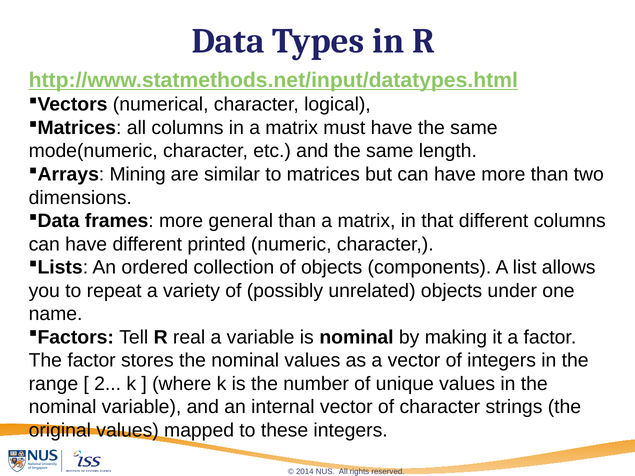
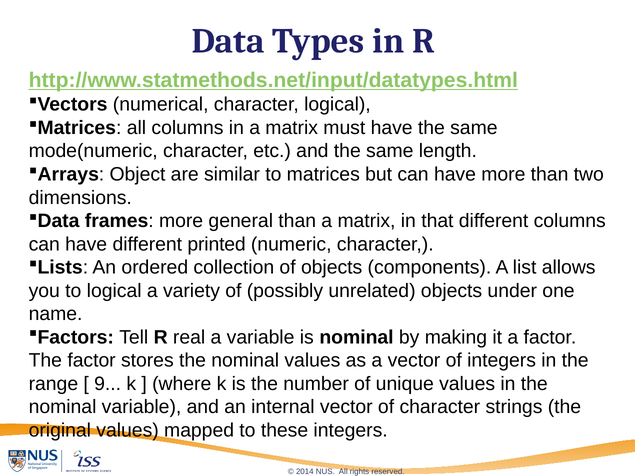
Mining: Mining -> Object (138, 174)
to repeat: repeat -> logical (114, 291)
2: 2 -> 9 (108, 384)
